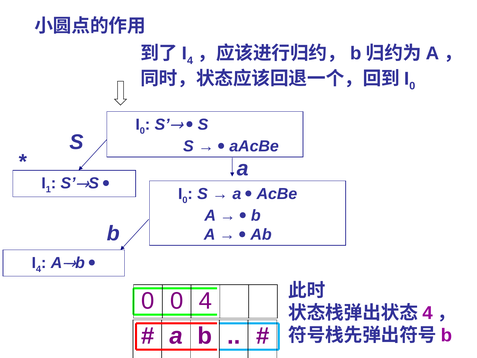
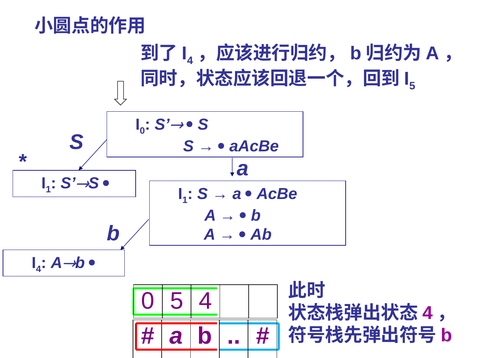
0: 0 -> 5 (412, 86)
0: 0 -> 1 (185, 200)
0 0: 0 -> 5 (177, 301)
